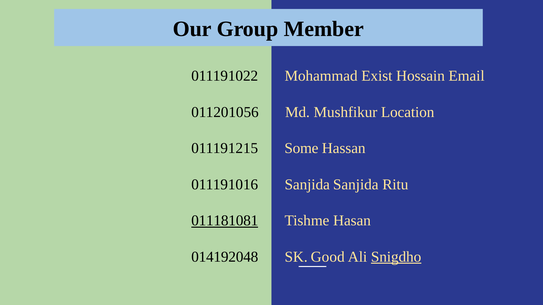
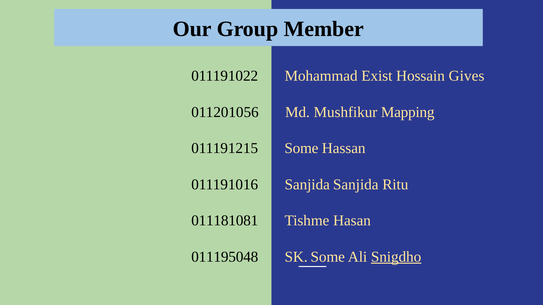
Email: Email -> Gives (467, 76)
Location: Location -> Mapping (408, 112)
011181081 underline: present -> none (225, 221)
014192048: 014192048 -> 011195048 (225, 257)
SK Good: Good -> Some (328, 257)
